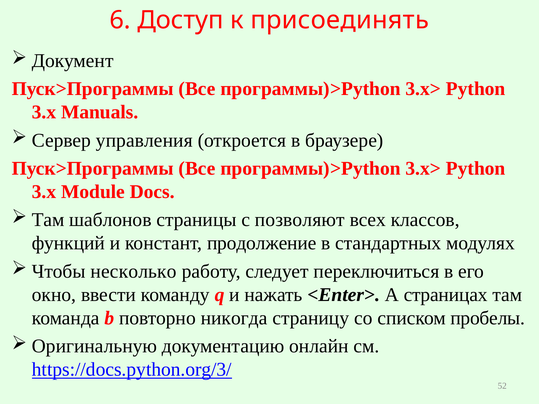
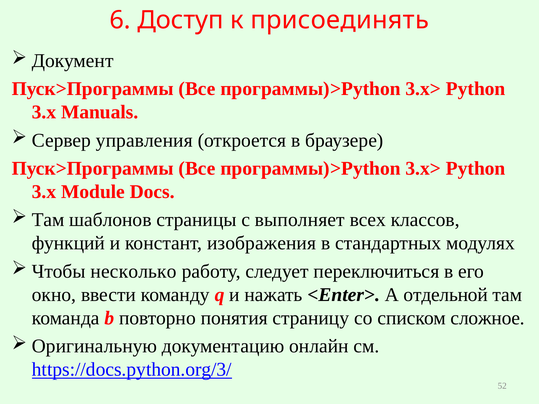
позволяют: позволяют -> выполняет (300, 220)
продолжение: продолжение -> изображения (262, 243)
страницах: страницах -> отдельной (446, 295)
никогда: никогда -> понятия (234, 318)
пробелы: пробелы -> сложное (488, 318)
